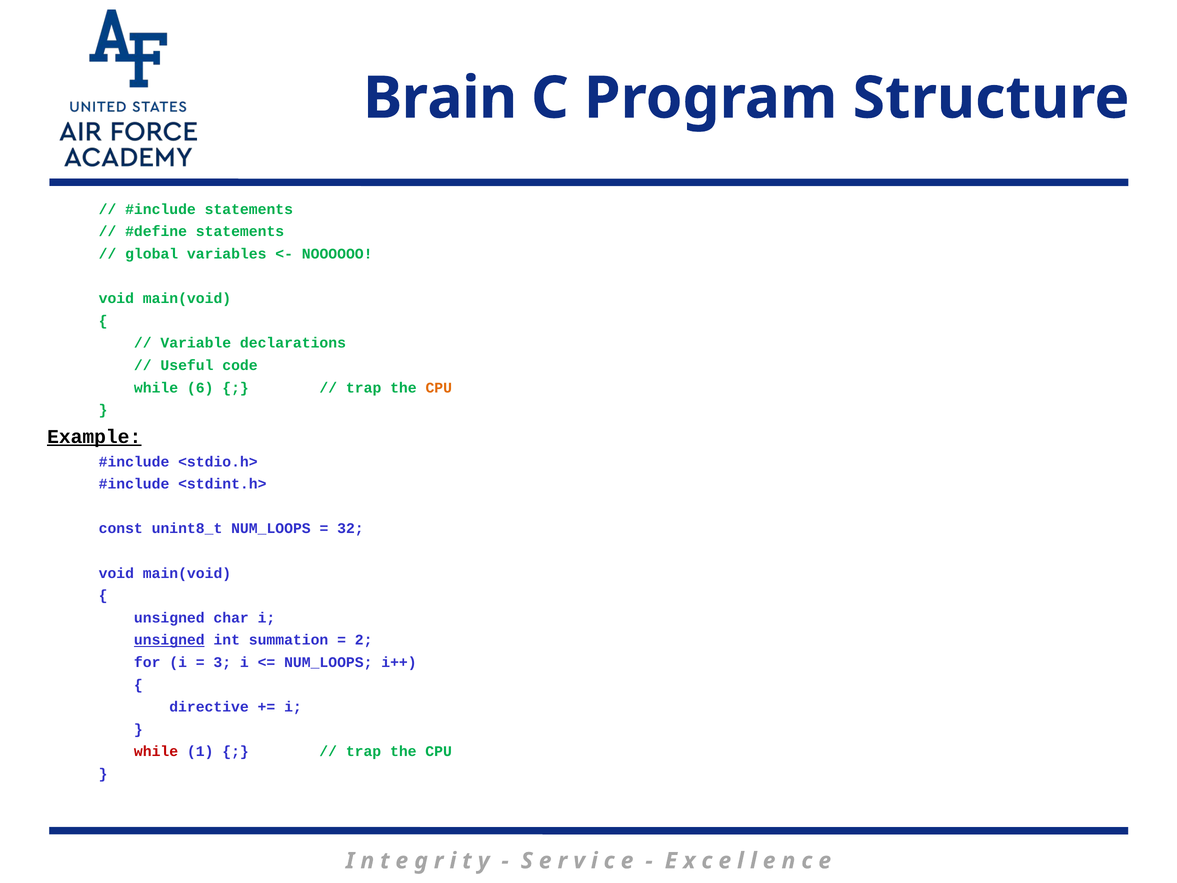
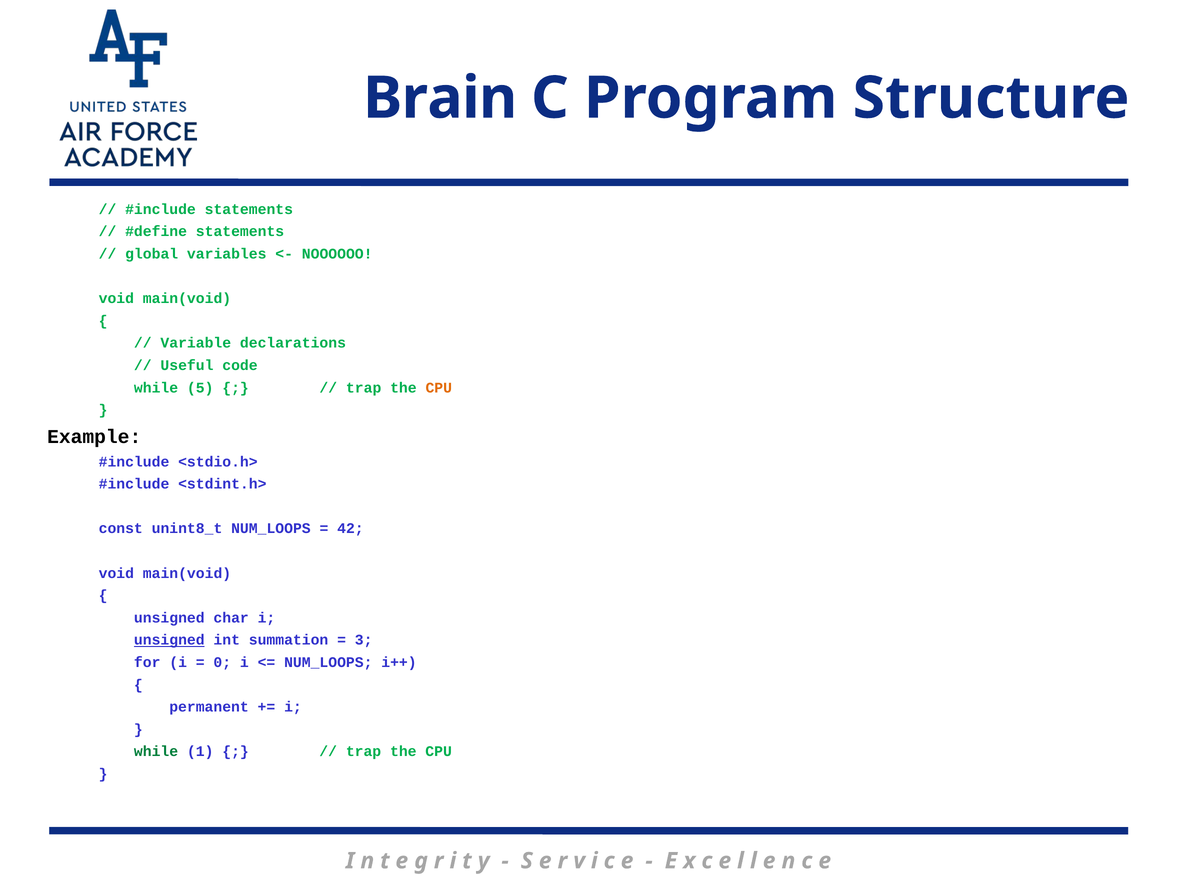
6: 6 -> 5 (200, 388)
Example underline: present -> none (94, 437)
32: 32 -> 42 (350, 528)
2: 2 -> 3 (364, 640)
3: 3 -> 0 (222, 662)
directive: directive -> permanent (209, 707)
while colour: red -> green (156, 751)
